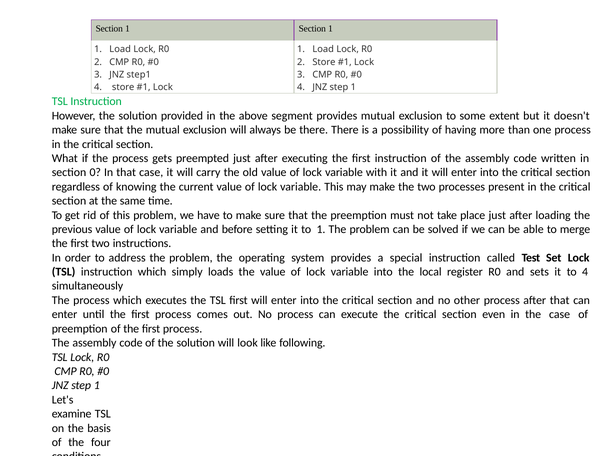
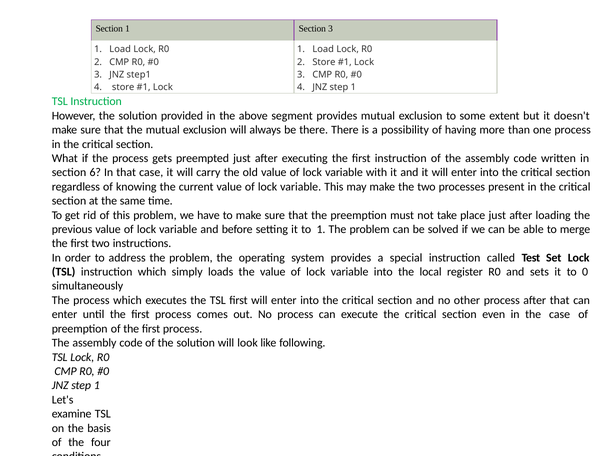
1 Section 1: 1 -> 3 (331, 29)
0: 0 -> 6 (95, 173)
to 4: 4 -> 0 (585, 272)
